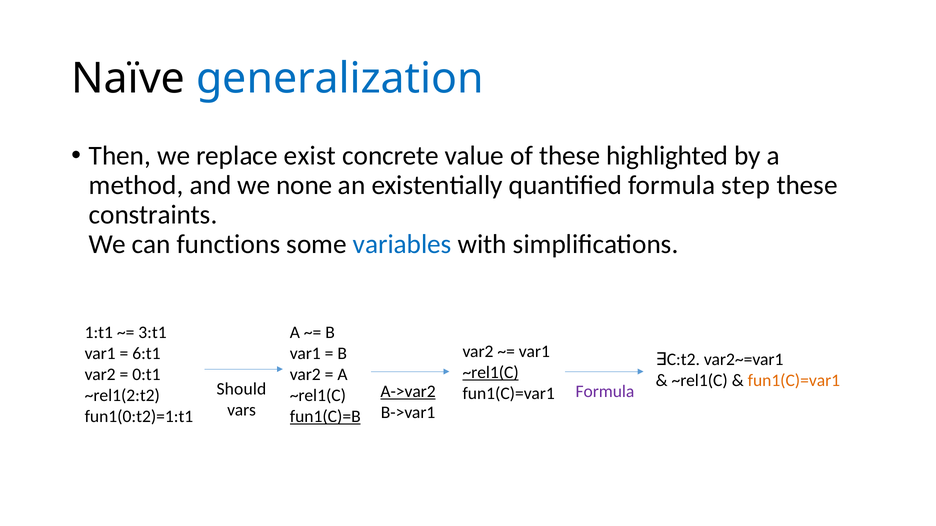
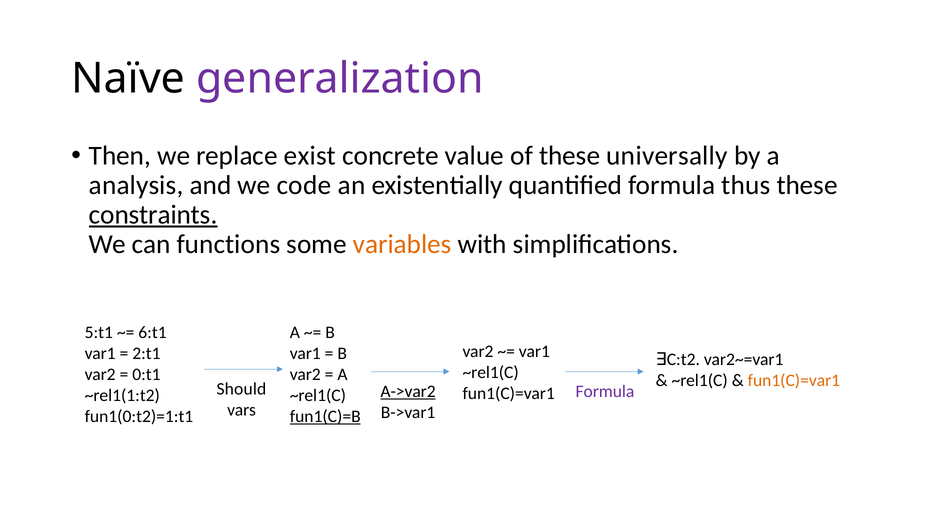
generalization colour: blue -> purple (340, 79)
highlighted: highlighted -> universally (667, 156)
method: method -> analysis (136, 186)
none: none -> code (304, 186)
step: step -> thus (746, 186)
constraints underline: none -> present (153, 215)
variables colour: blue -> orange (402, 244)
1:t1: 1:t1 -> 5:t1 (99, 333)
3:t1: 3:t1 -> 6:t1 (152, 333)
6:t1: 6:t1 -> 2:t1 (146, 354)
~rel1(C underline: present -> none (491, 373)
~rel1(2:t2: ~rel1(2:t2 -> ~rel1(1:t2 (122, 396)
